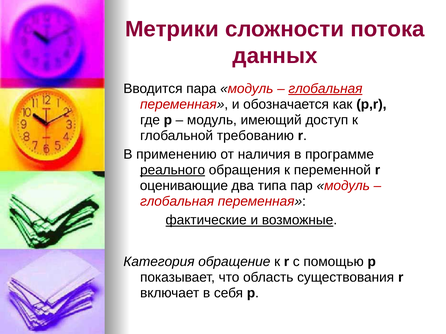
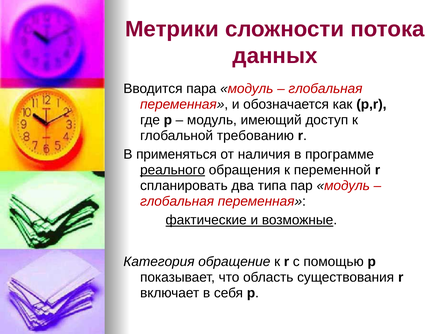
глобальная underline: present -> none (325, 89)
применению: применению -> применяться (176, 155)
оценивающие: оценивающие -> спланировать (184, 186)
